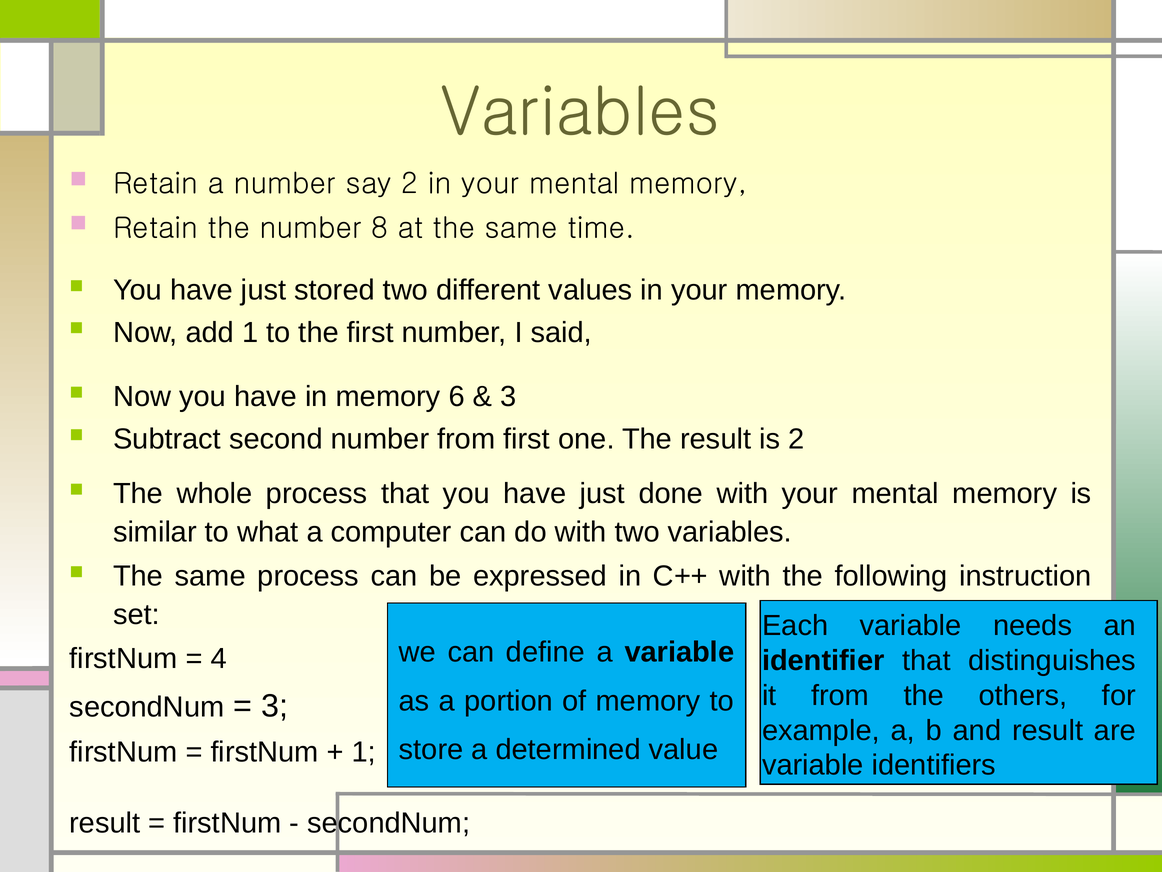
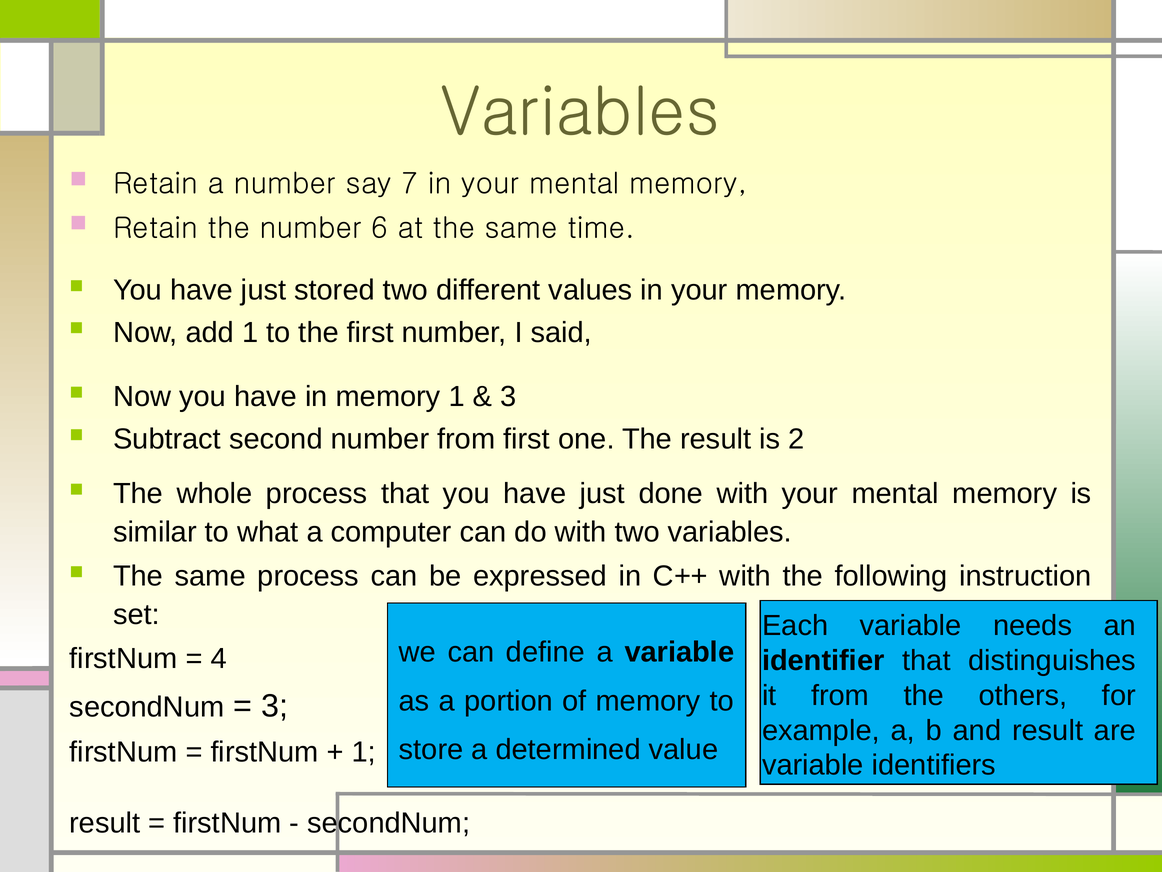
say 2: 2 -> 7 (410, 184)
8: 8 -> 6 (380, 228)
memory 6: 6 -> 1 (457, 397)
